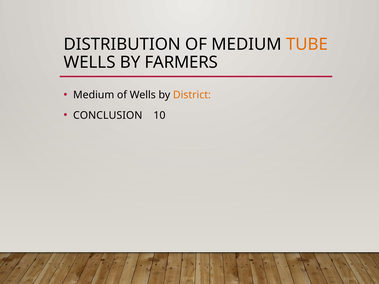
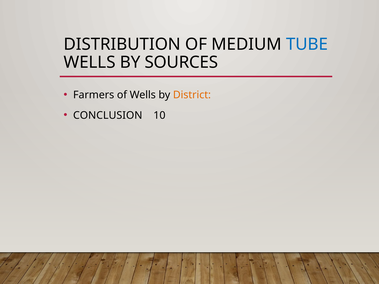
TUBE colour: orange -> blue (307, 44)
FARMERS: FARMERS -> SOURCES (181, 62)
Medium: Medium -> Farmers (94, 95)
